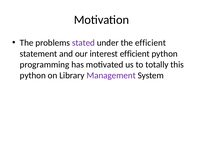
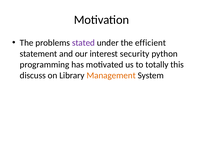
interest efficient: efficient -> security (135, 53)
python: python -> discuss (33, 75)
Management colour: purple -> orange (111, 75)
